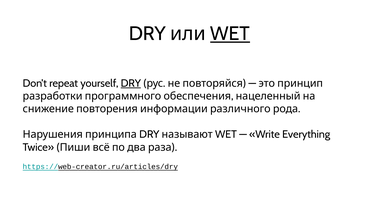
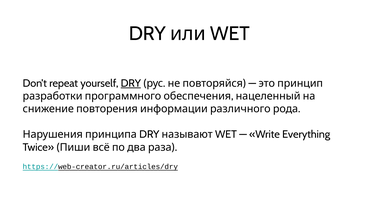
WET underline: present -> none (230, 34)
